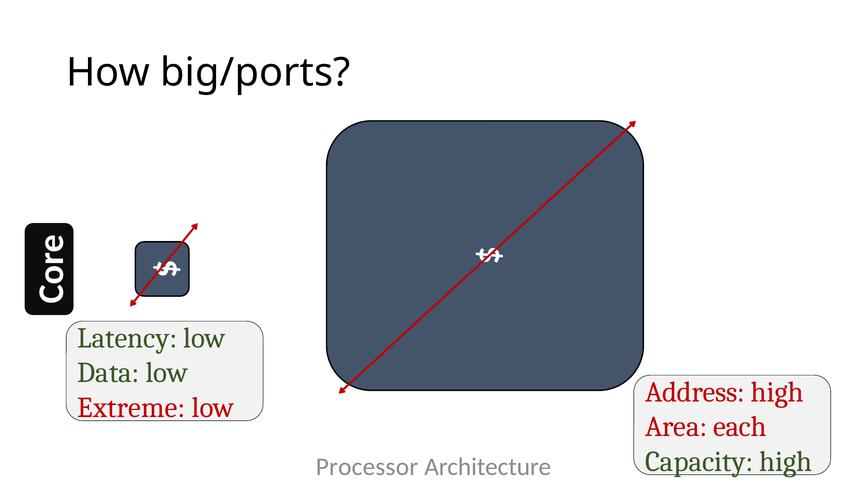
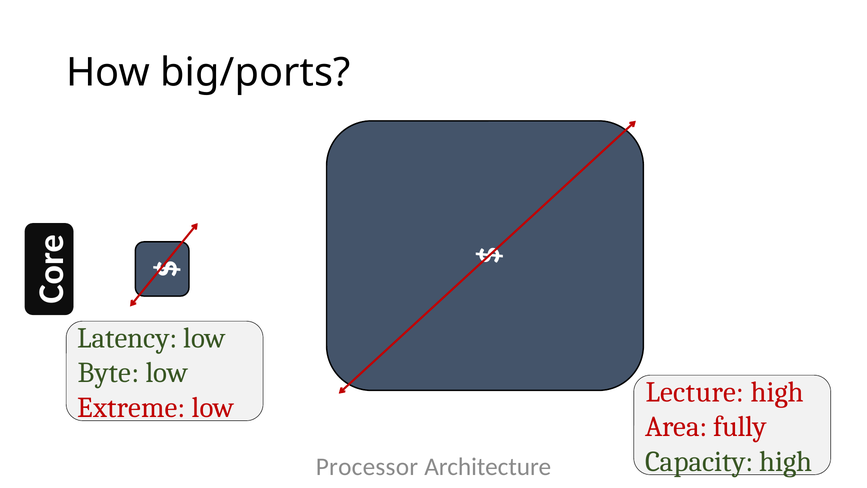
Data: Data -> Byte (108, 373)
Address: Address -> Lecture (695, 392)
each: each -> fully (740, 427)
